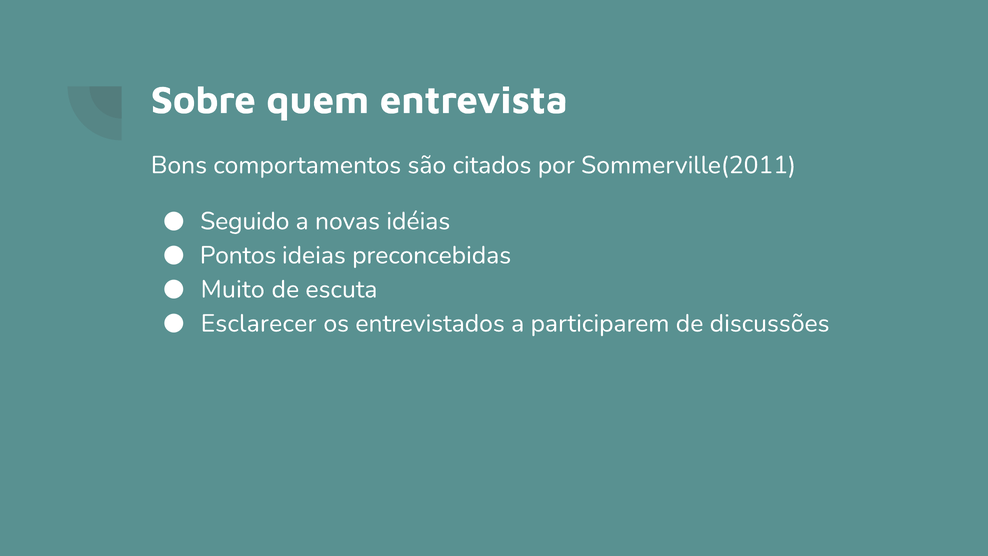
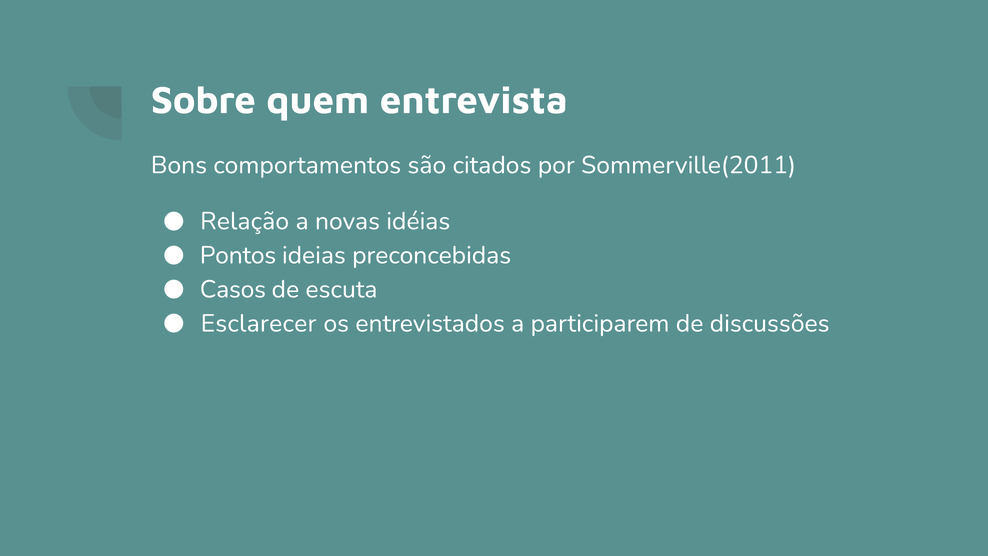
Seguido: Seguido -> Relação (245, 221)
Muito: Muito -> Casos (233, 289)
